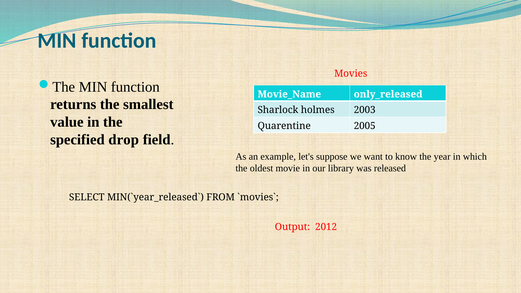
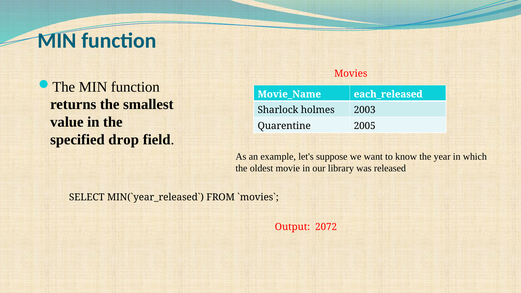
only_released: only_released -> each_released (388, 94)
2012: 2012 -> 2072 (326, 227)
